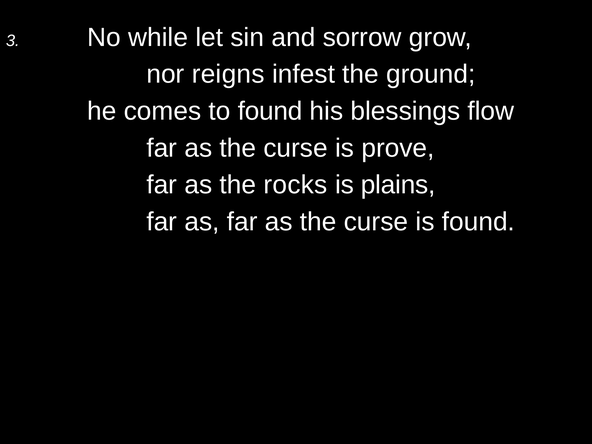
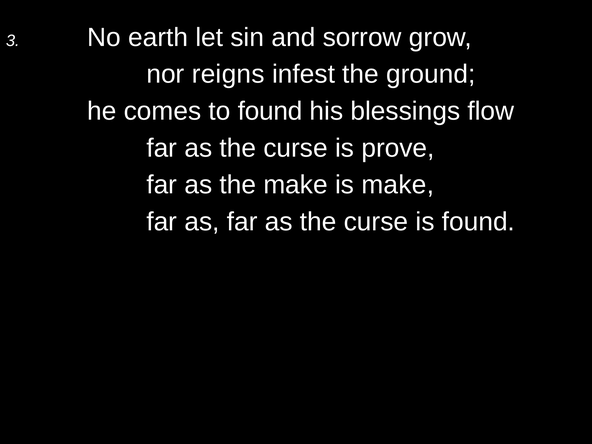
while: while -> earth (158, 37)
the rocks: rocks -> make (296, 185)
is plains: plains -> make (398, 185)
